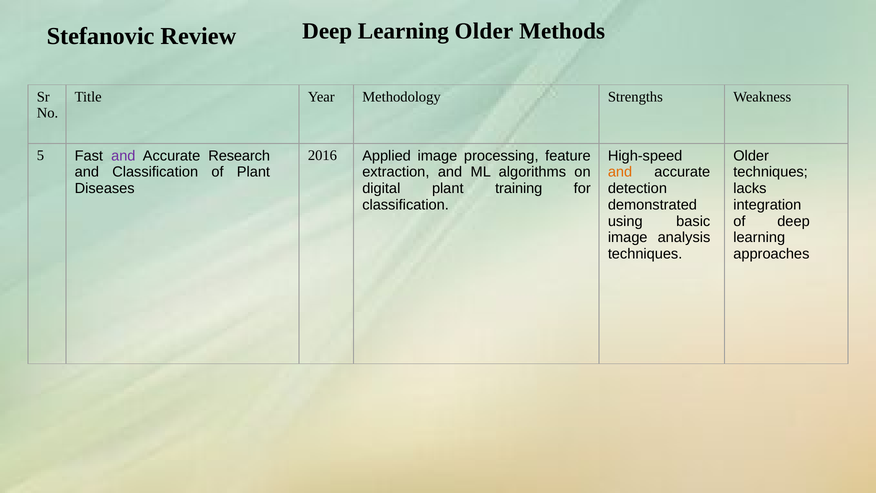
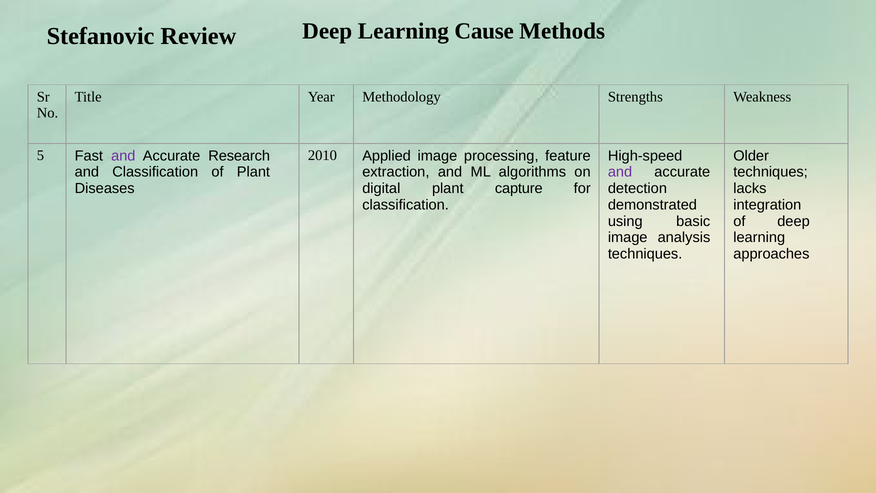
Learning Older: Older -> Cause (484, 31)
2016: 2016 -> 2010 (322, 155)
and colour: orange -> purple (620, 172)
training: training -> capture (519, 188)
